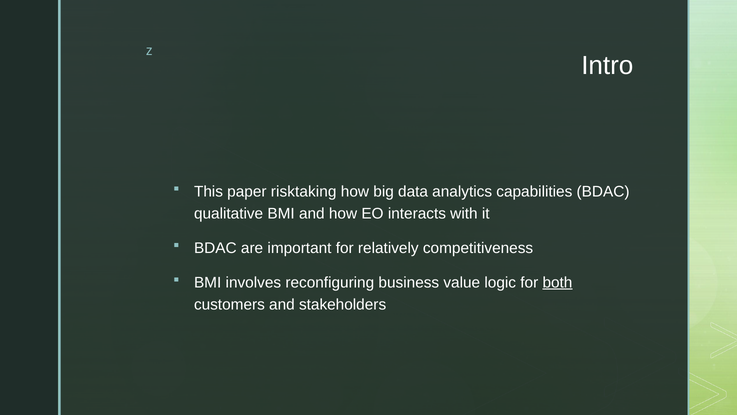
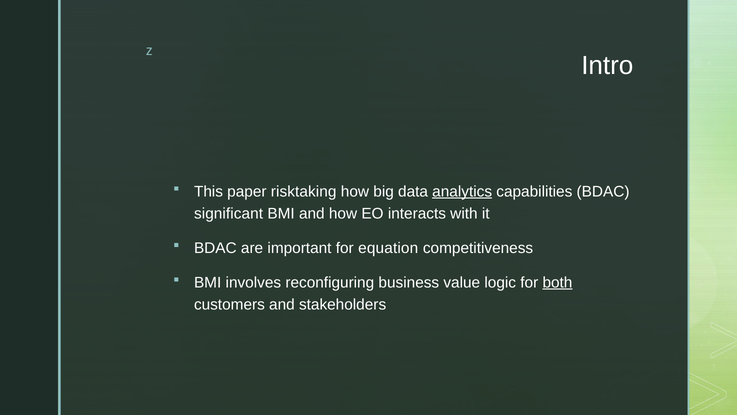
analytics underline: none -> present (462, 191)
qualitative: qualitative -> significant (229, 213)
relatively: relatively -> equation (388, 248)
